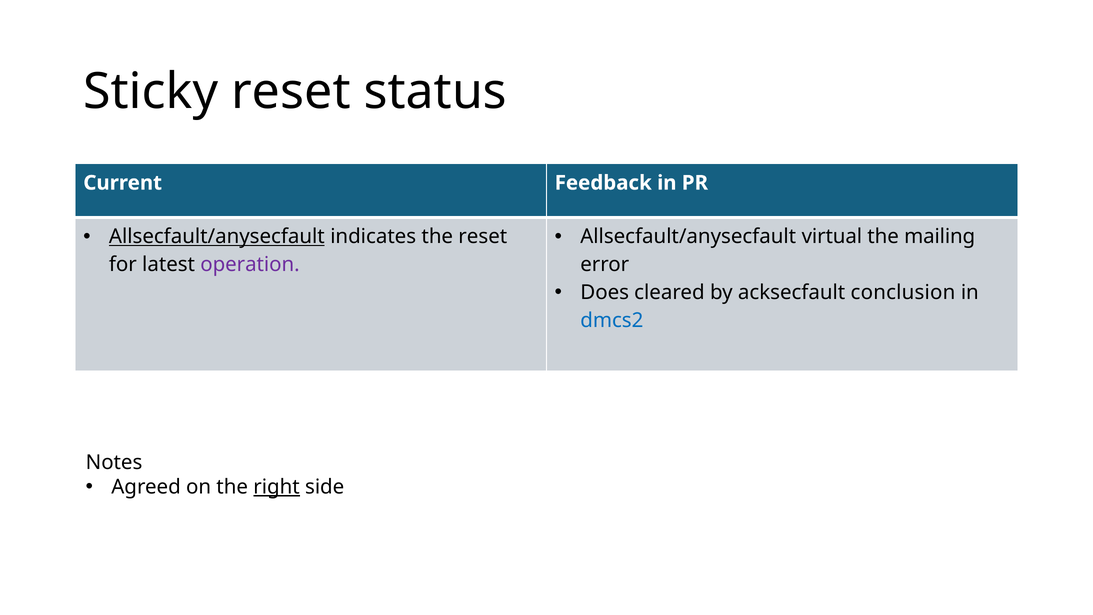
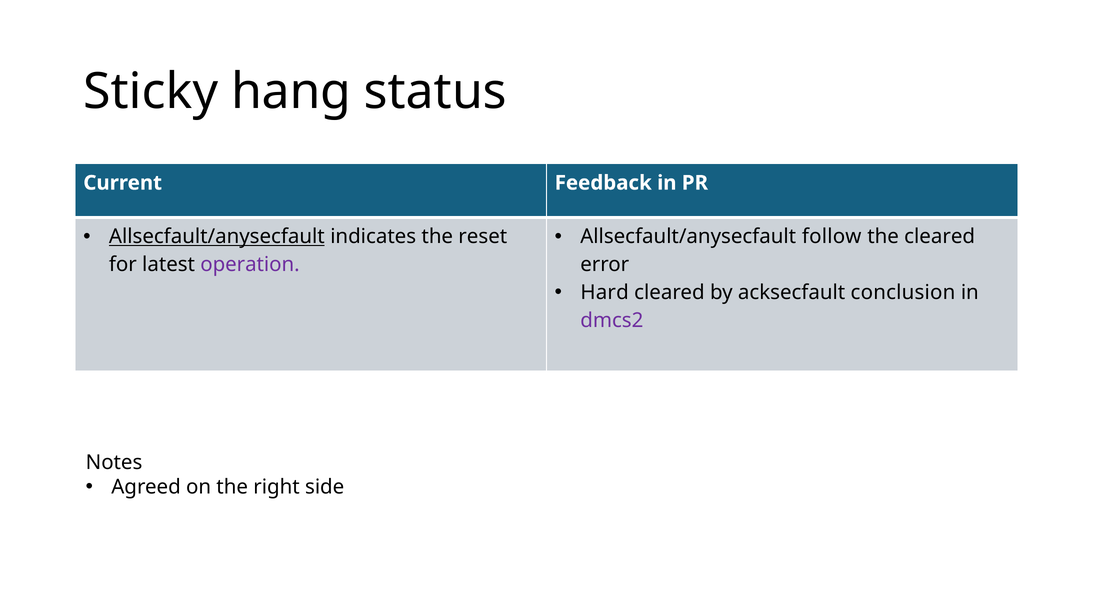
Sticky reset: reset -> hang (291, 92)
virtual: virtual -> follow (832, 237)
the mailing: mailing -> cleared (940, 237)
Does: Does -> Hard (605, 292)
dmcs2 colour: blue -> purple (612, 320)
right underline: present -> none (277, 487)
